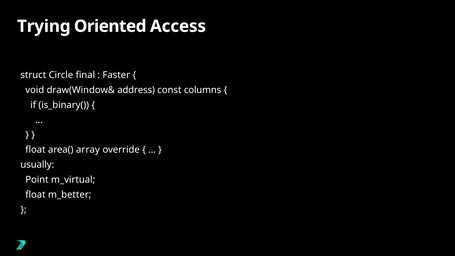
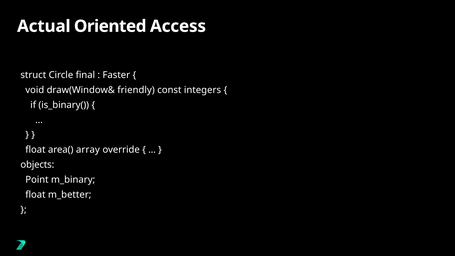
Trying: Trying -> Actual (44, 26)
address: address -> friendly (136, 90)
columns: columns -> integers (202, 90)
usually: usually -> objects (37, 165)
m_virtual: m_virtual -> m_binary (73, 180)
